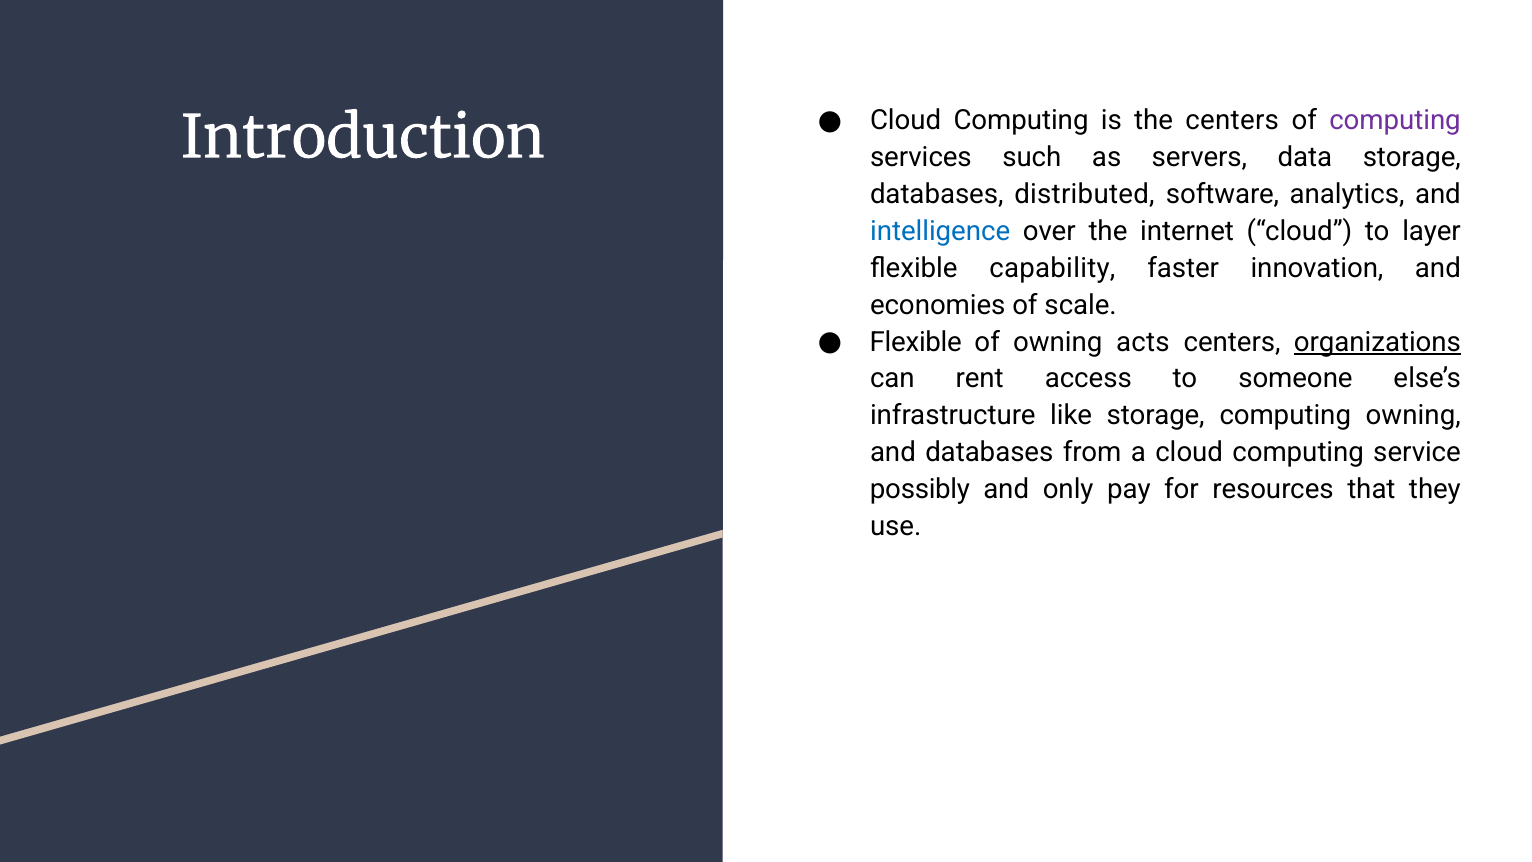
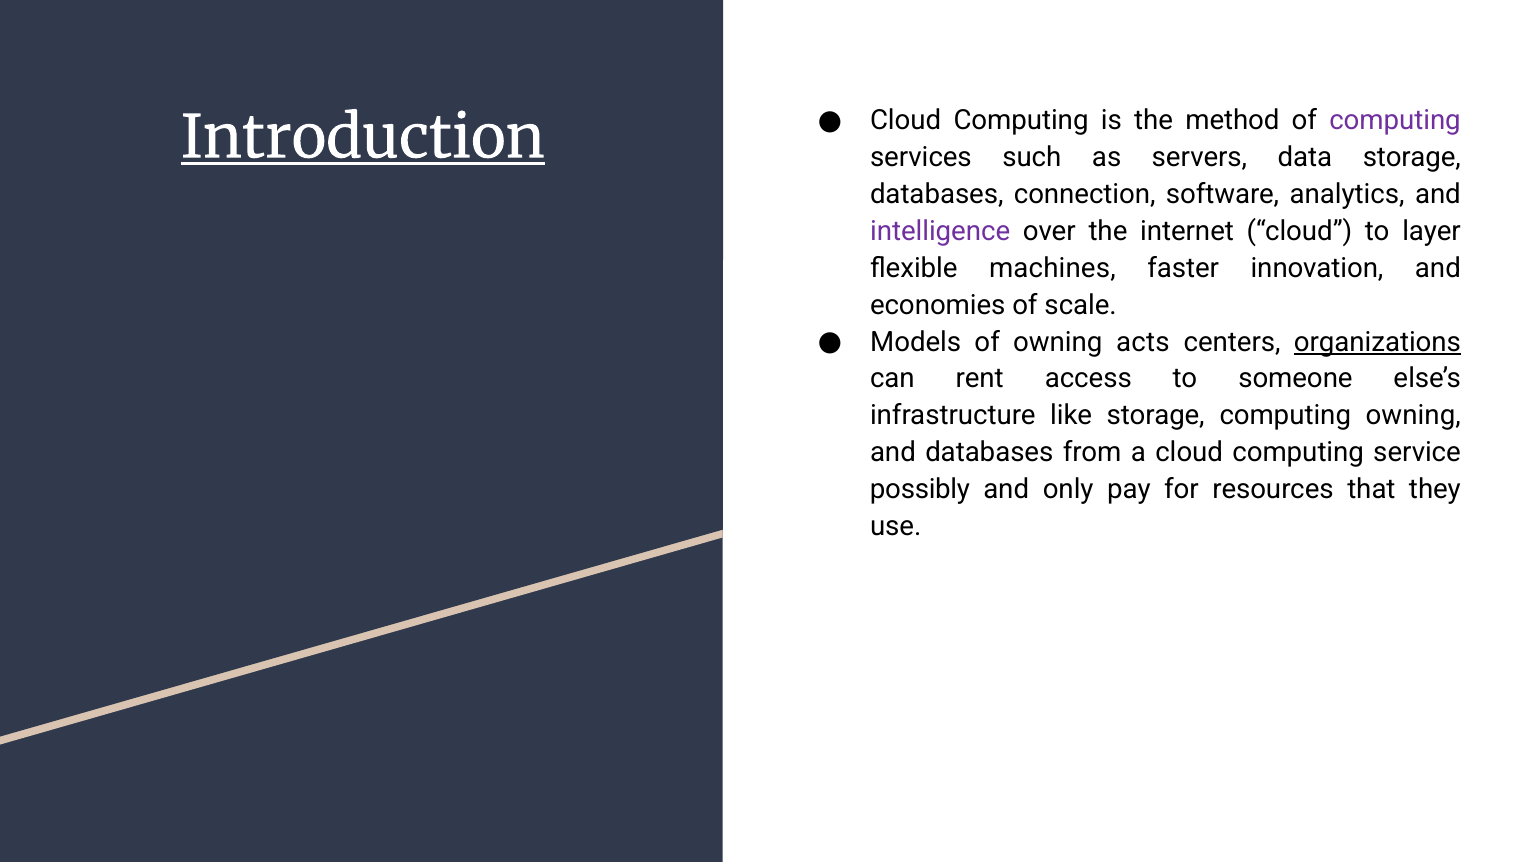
the centers: centers -> method (1232, 120)
Introduction underline: none -> present (363, 138)
distributed: distributed -> connection (1085, 194)
intelligence colour: blue -> purple (940, 231)
capability: capability -> machines (1052, 268)
Flexible: Flexible -> Models (916, 342)
